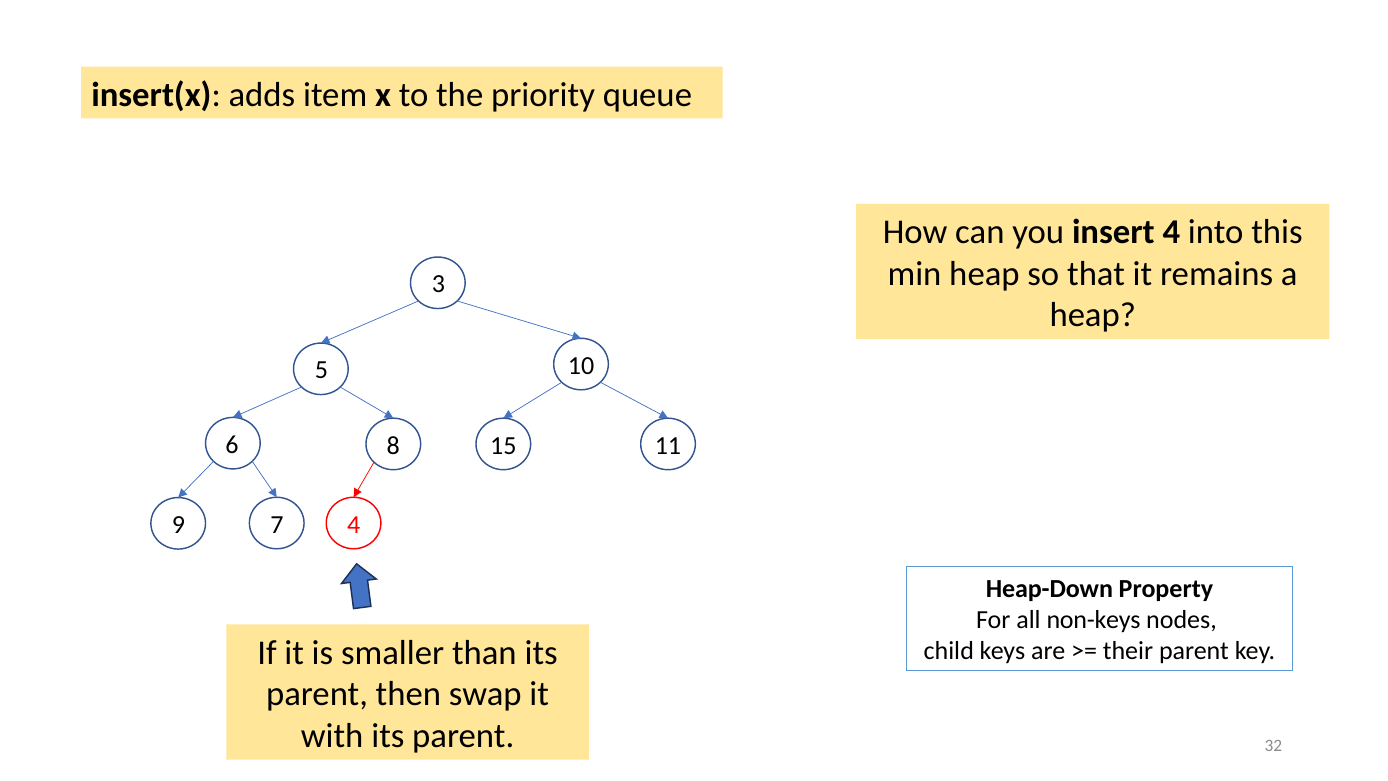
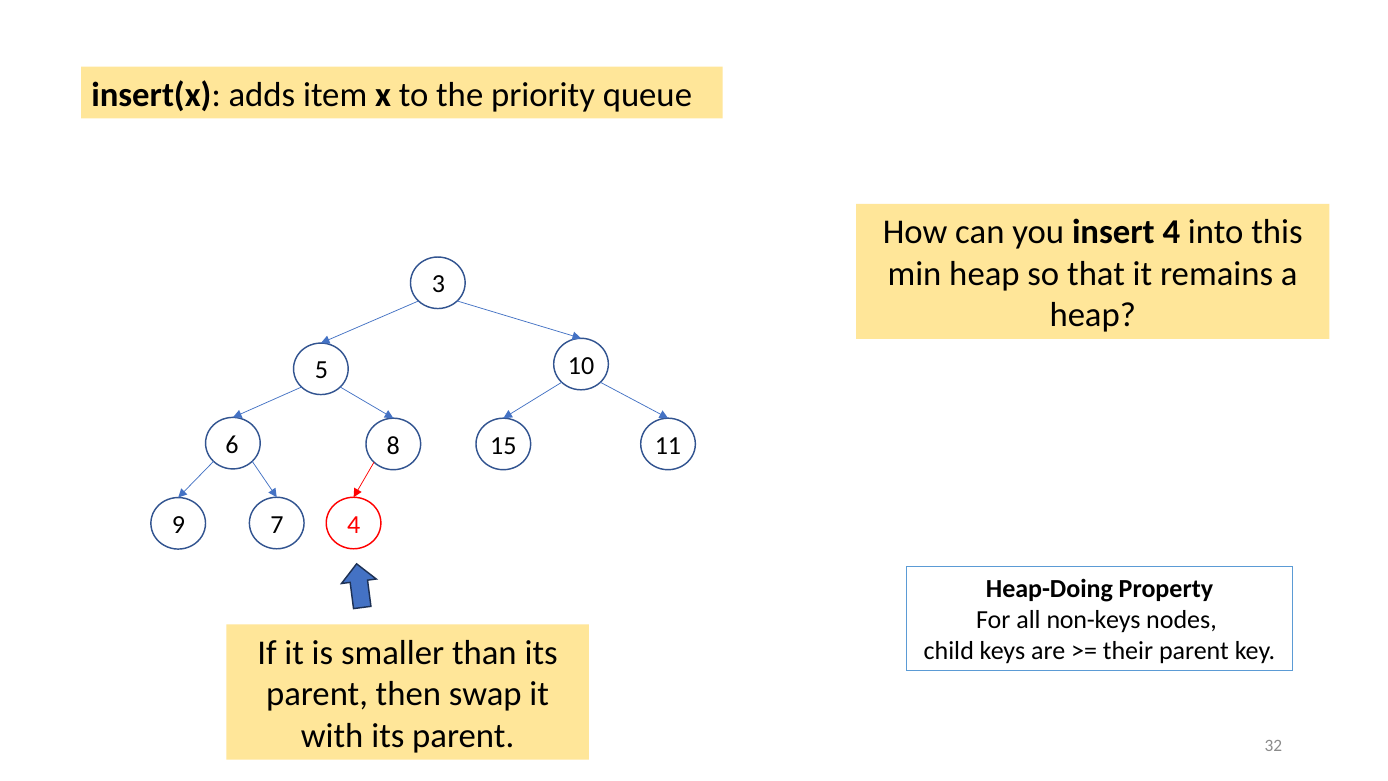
Heap-Down: Heap-Down -> Heap-Doing (1049, 589)
